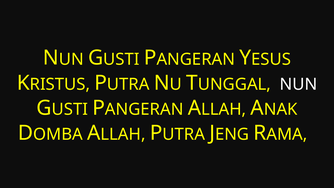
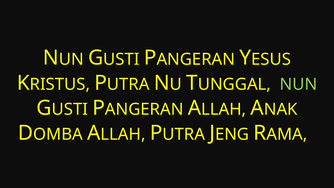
NUN colour: white -> light green (298, 84)
